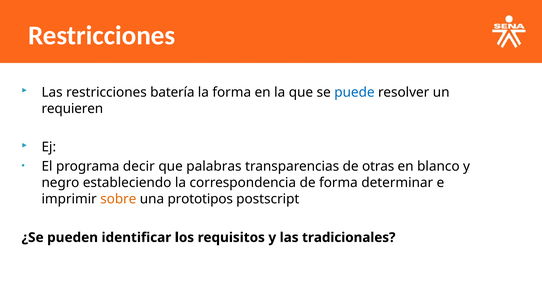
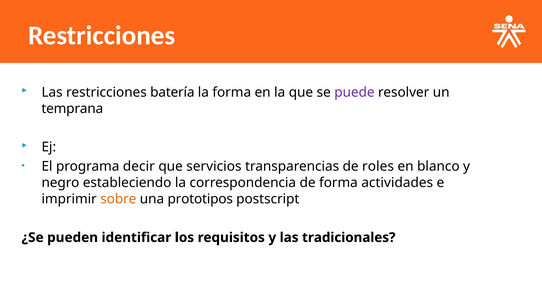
puede colour: blue -> purple (354, 92)
requieren: requieren -> temprana (72, 109)
palabras: palabras -> servicios (214, 166)
otras: otras -> roles (378, 166)
determinar: determinar -> actividades (397, 183)
